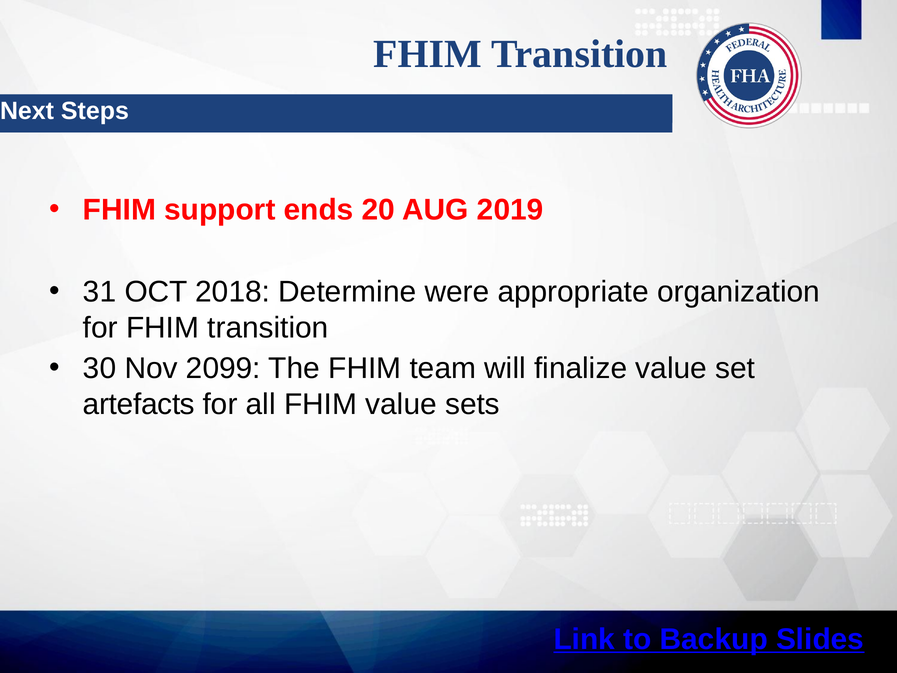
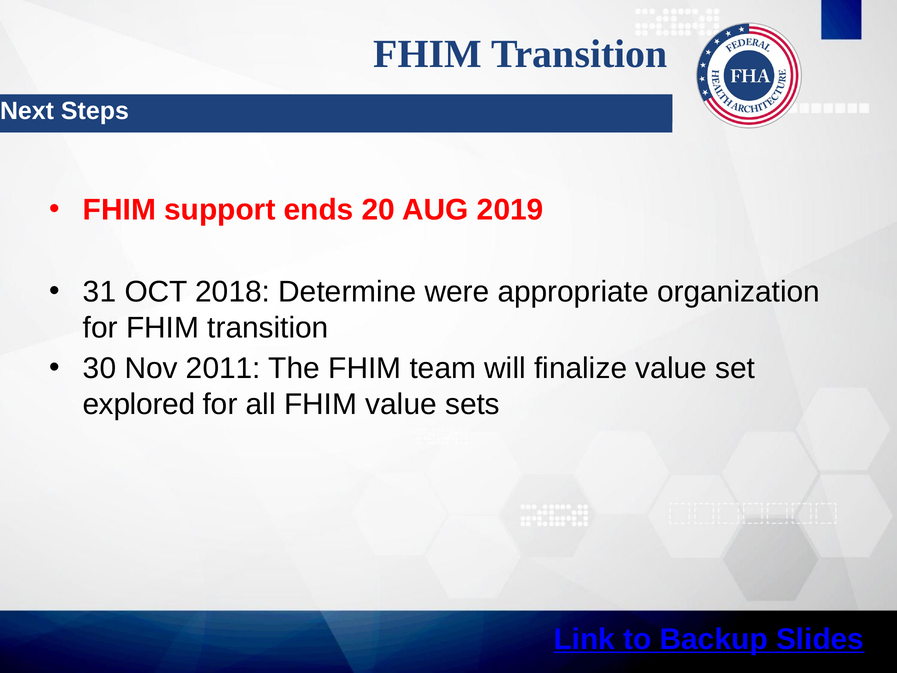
2099: 2099 -> 2011 (223, 368)
artefacts: artefacts -> explored (139, 404)
